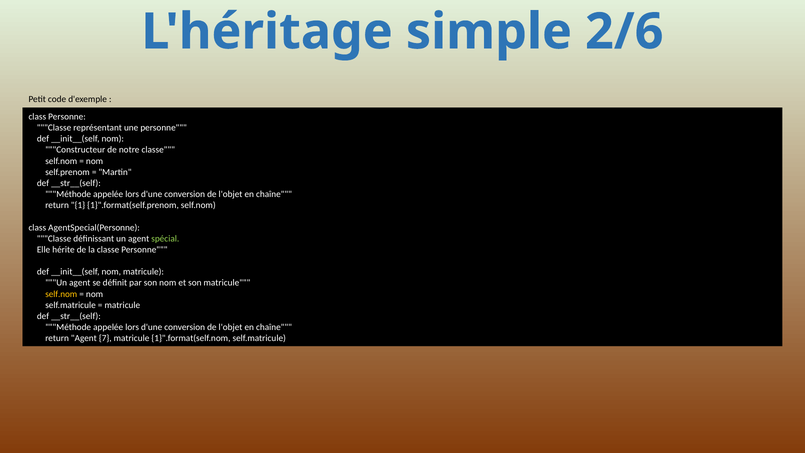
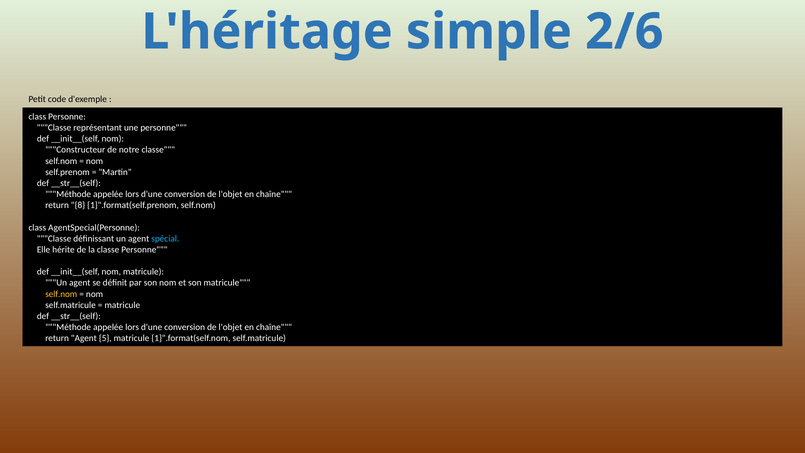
1: 1 -> 8 (78, 205)
spécial colour: light green -> light blue (165, 238)
7: 7 -> 5 (105, 338)
